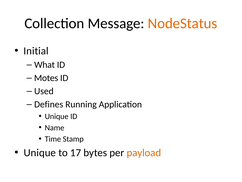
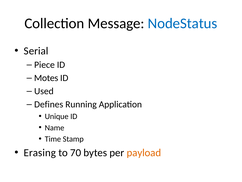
NodeStatus colour: orange -> blue (183, 23)
Initial: Initial -> Serial (36, 51)
What: What -> Piece (44, 65)
Unique: Unique -> Erasing (40, 152)
17: 17 -> 70 (76, 152)
